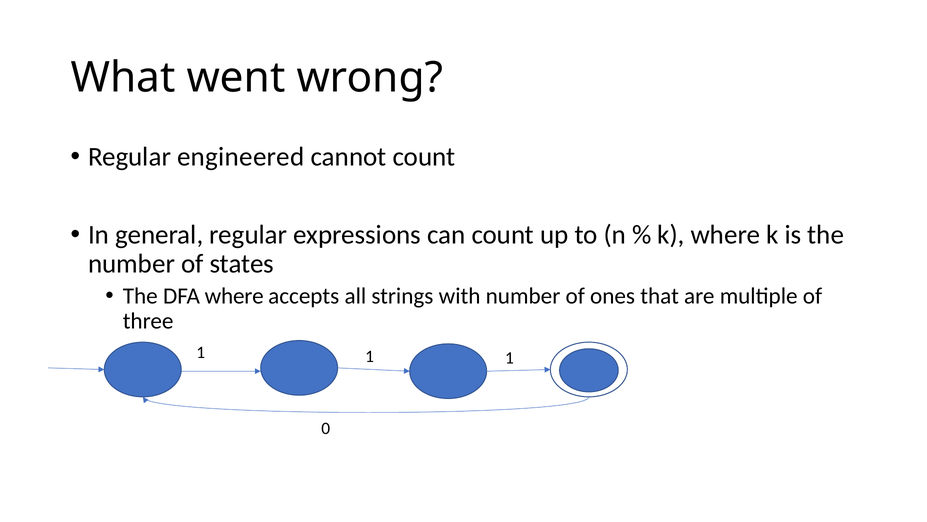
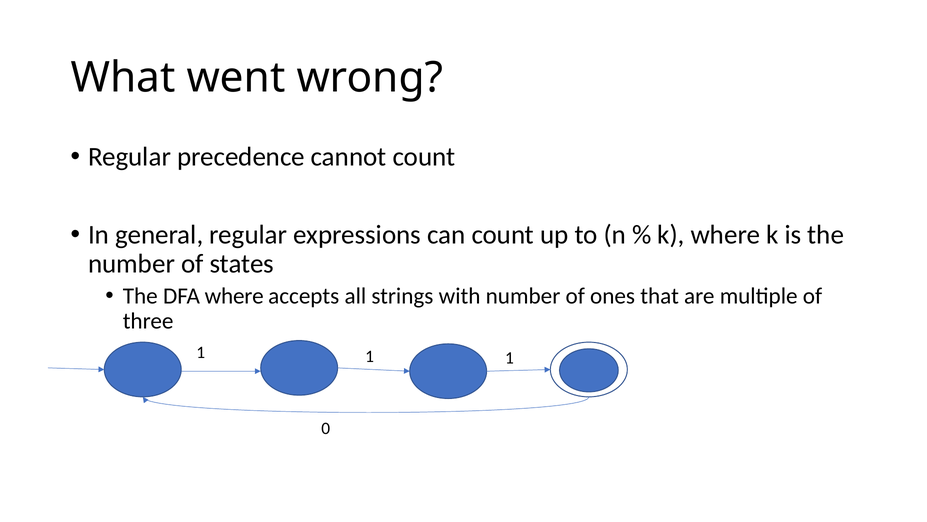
engineered: engineered -> precedence (241, 157)
